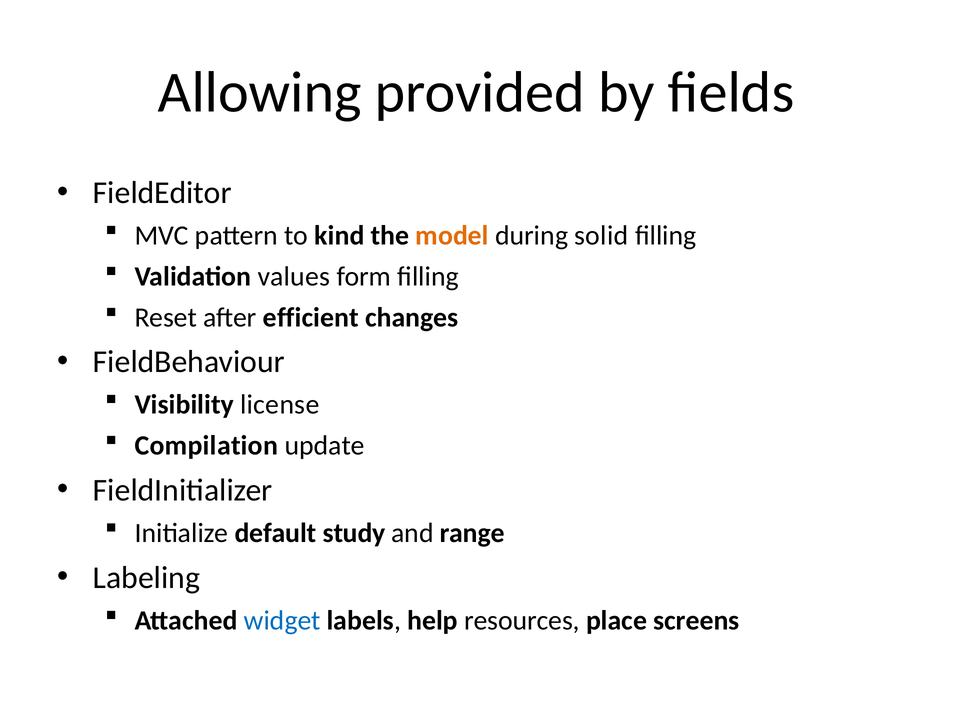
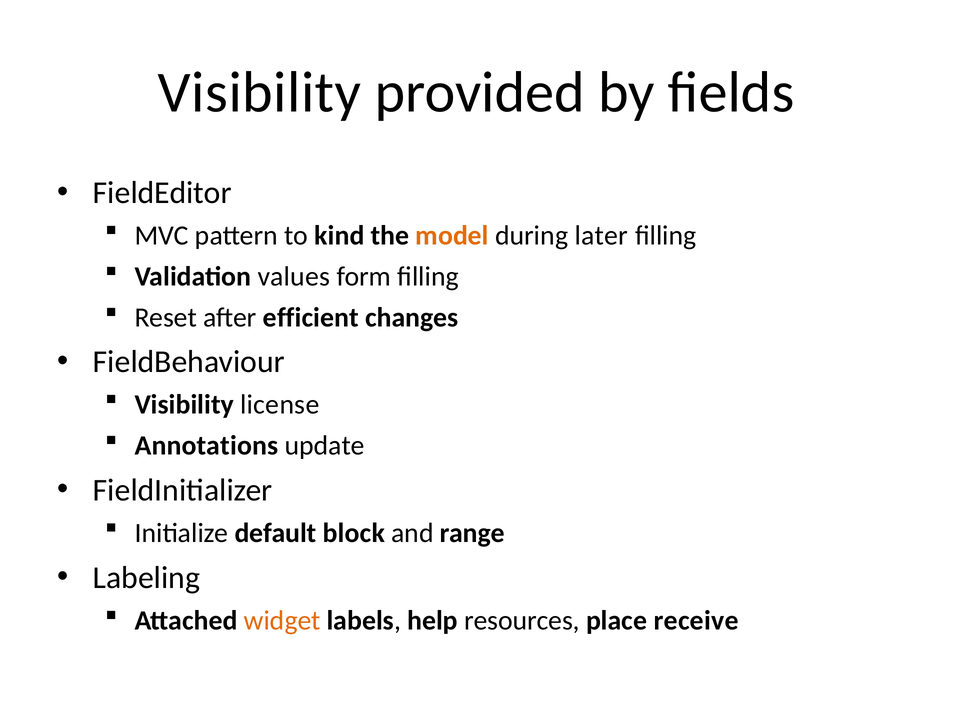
Allowing: Allowing -> Visibility (260, 92)
solid: solid -> later (601, 236)
Compilation: Compilation -> Annotations (206, 445)
study: study -> block (354, 533)
widget colour: blue -> orange (282, 620)
screens: screens -> receive (696, 620)
